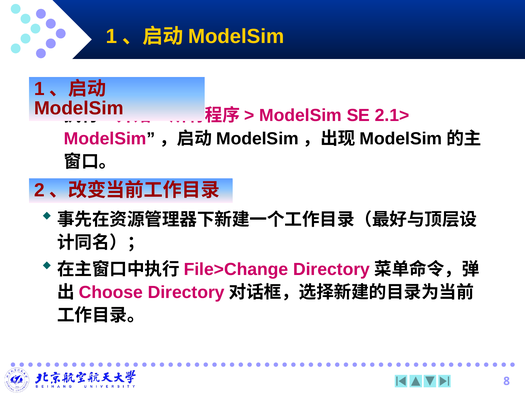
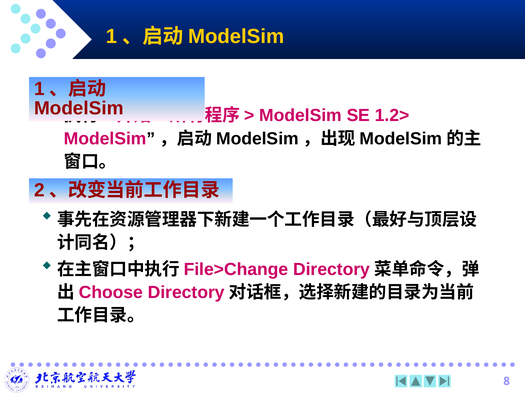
2.1>: 2.1> -> 1.2> (392, 115)
